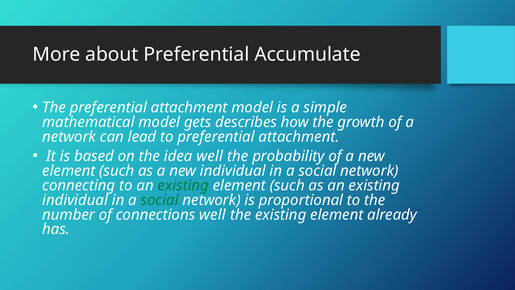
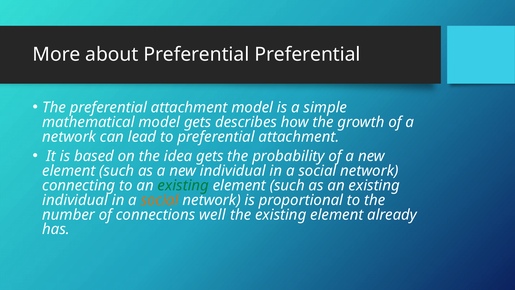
Preferential Accumulate: Accumulate -> Preferential (308, 55)
idea well: well -> gets (210, 156)
social colour: green -> orange (160, 200)
